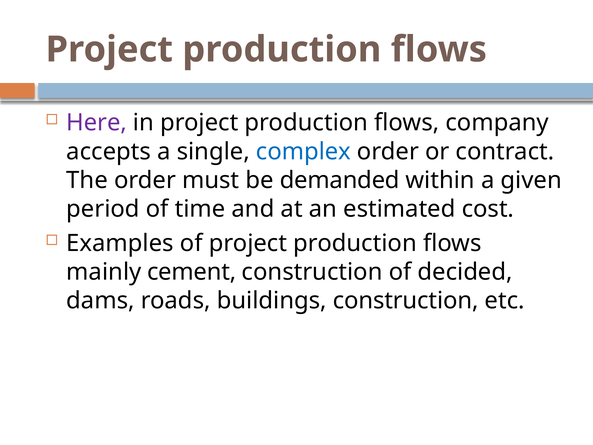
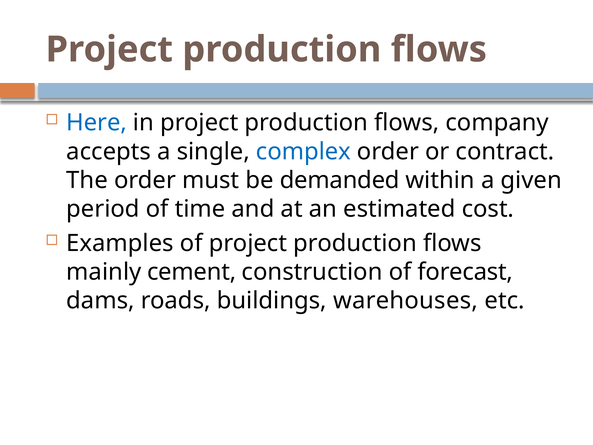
Here colour: purple -> blue (97, 123)
decided: decided -> forecast (465, 272)
buildings construction: construction -> warehouses (405, 300)
